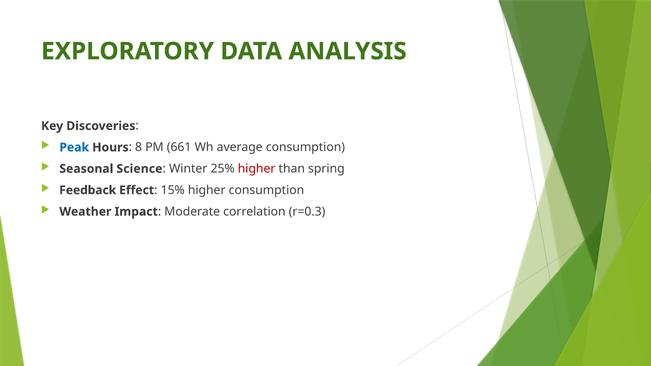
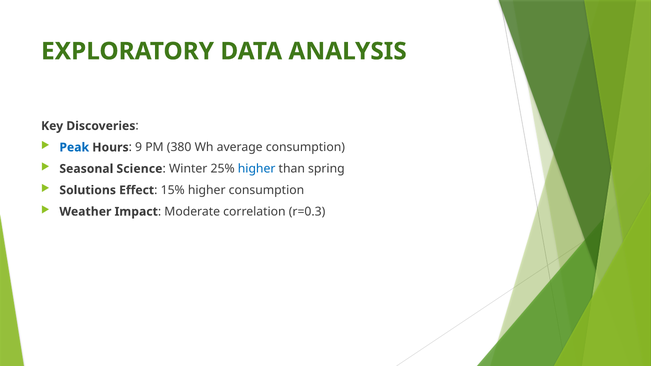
8: 8 -> 9 (139, 147)
661: 661 -> 380 (179, 147)
higher colour: red -> blue (257, 169)
Feedback: Feedback -> Solutions (88, 190)
